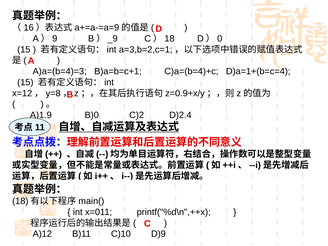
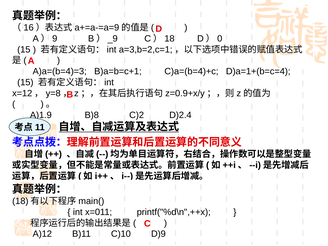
B)0: B)0 -> B)8 (92, 115)
